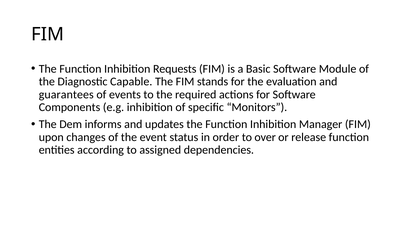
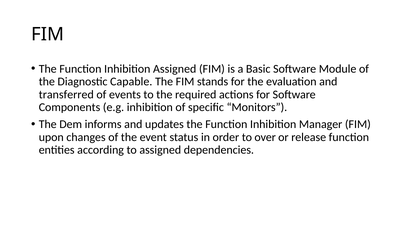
Inhibition Requests: Requests -> Assigned (175, 69)
guarantees: guarantees -> transferred (66, 95)
